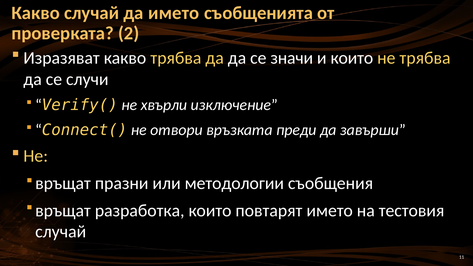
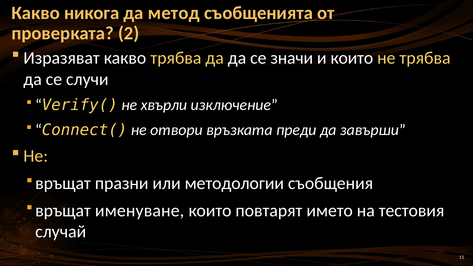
Какво случай: случай -> никога (92, 13)
да името: името -> метод (174, 13)
разработка: разработка -> именуване (140, 211)
